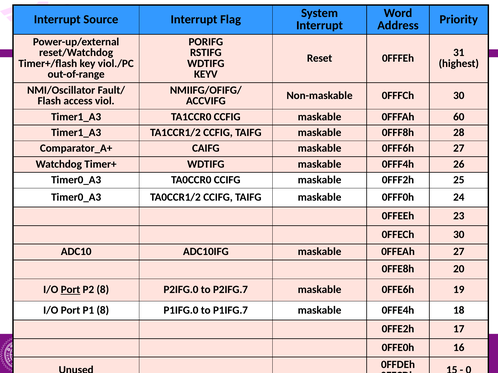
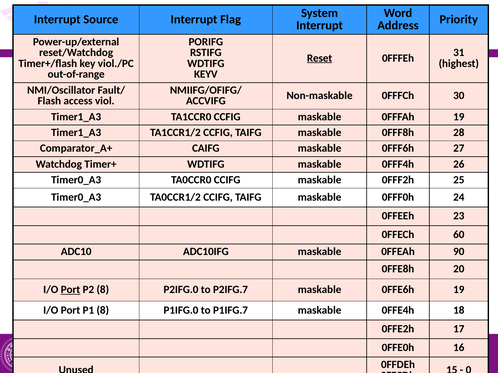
Reset underline: none -> present (320, 58)
0FFFAh 60: 60 -> 19 (459, 117)
0FFECh 30: 30 -> 60 (459, 235)
0FFEAh 27: 27 -> 90 (459, 252)
